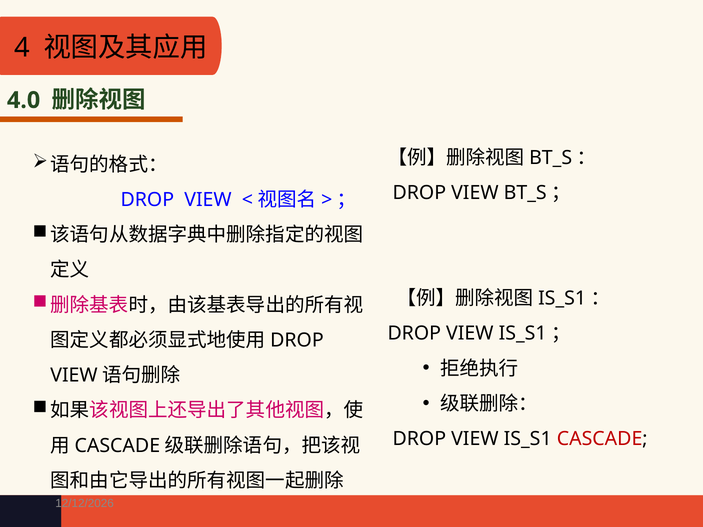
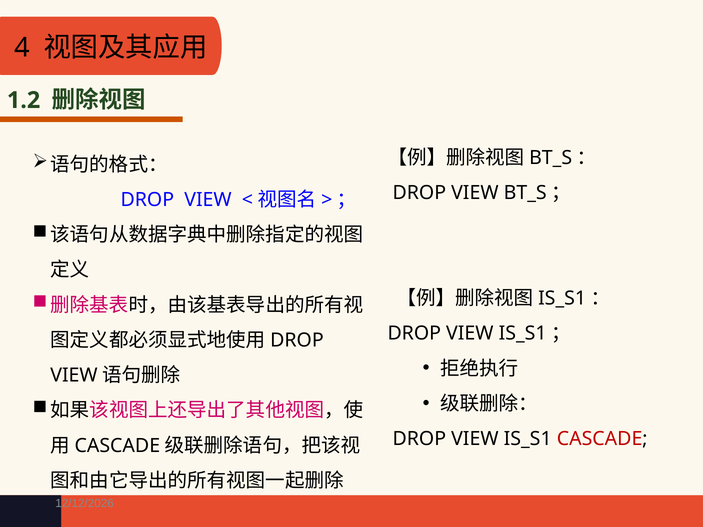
4.0: 4.0 -> 1.2 (24, 100)
